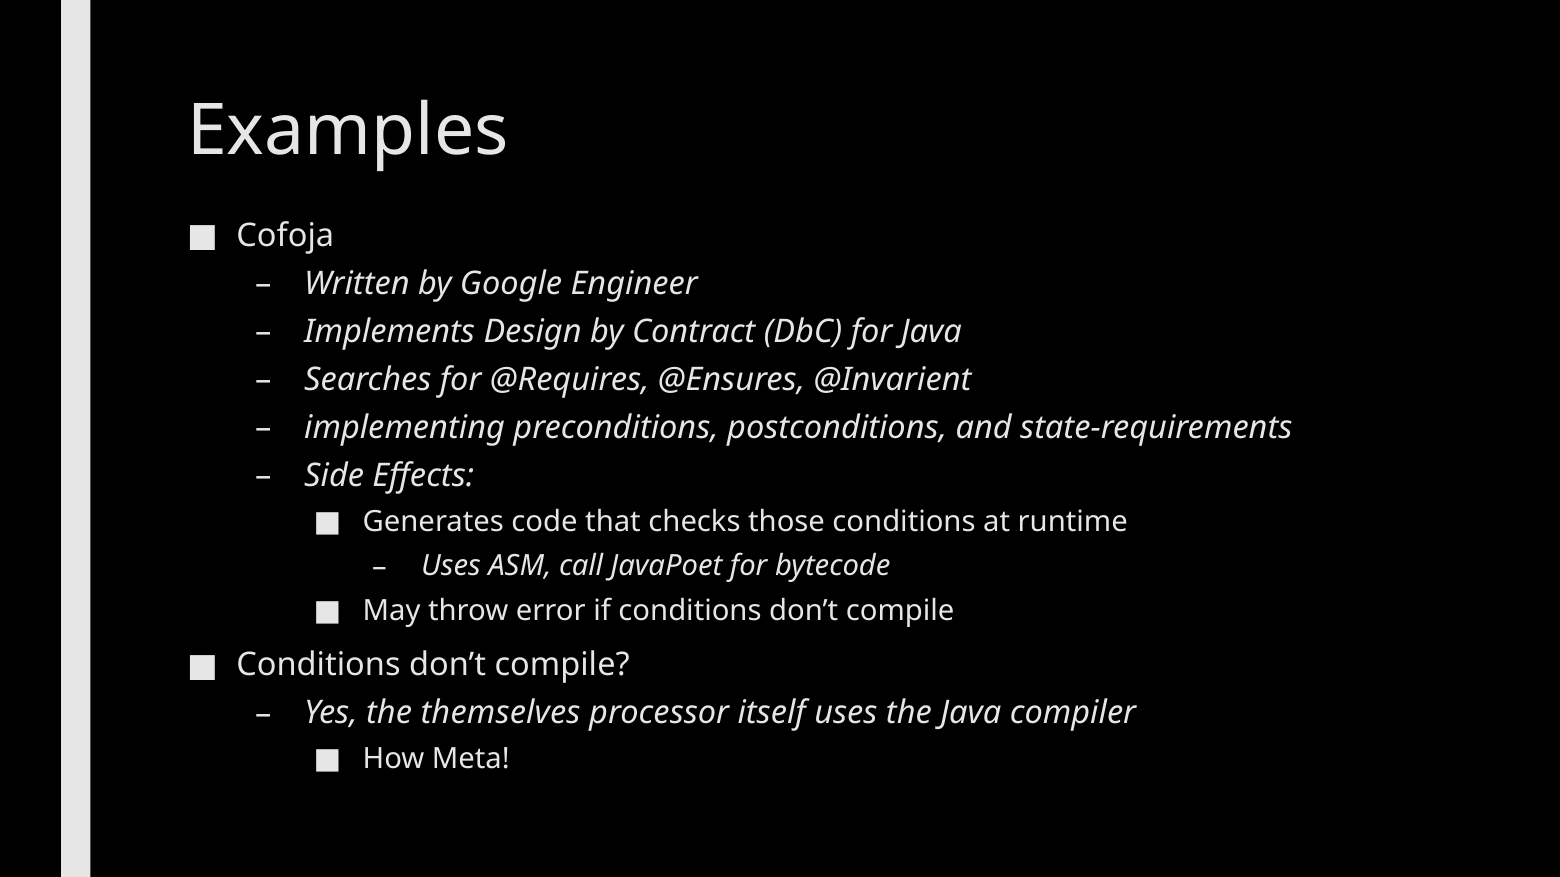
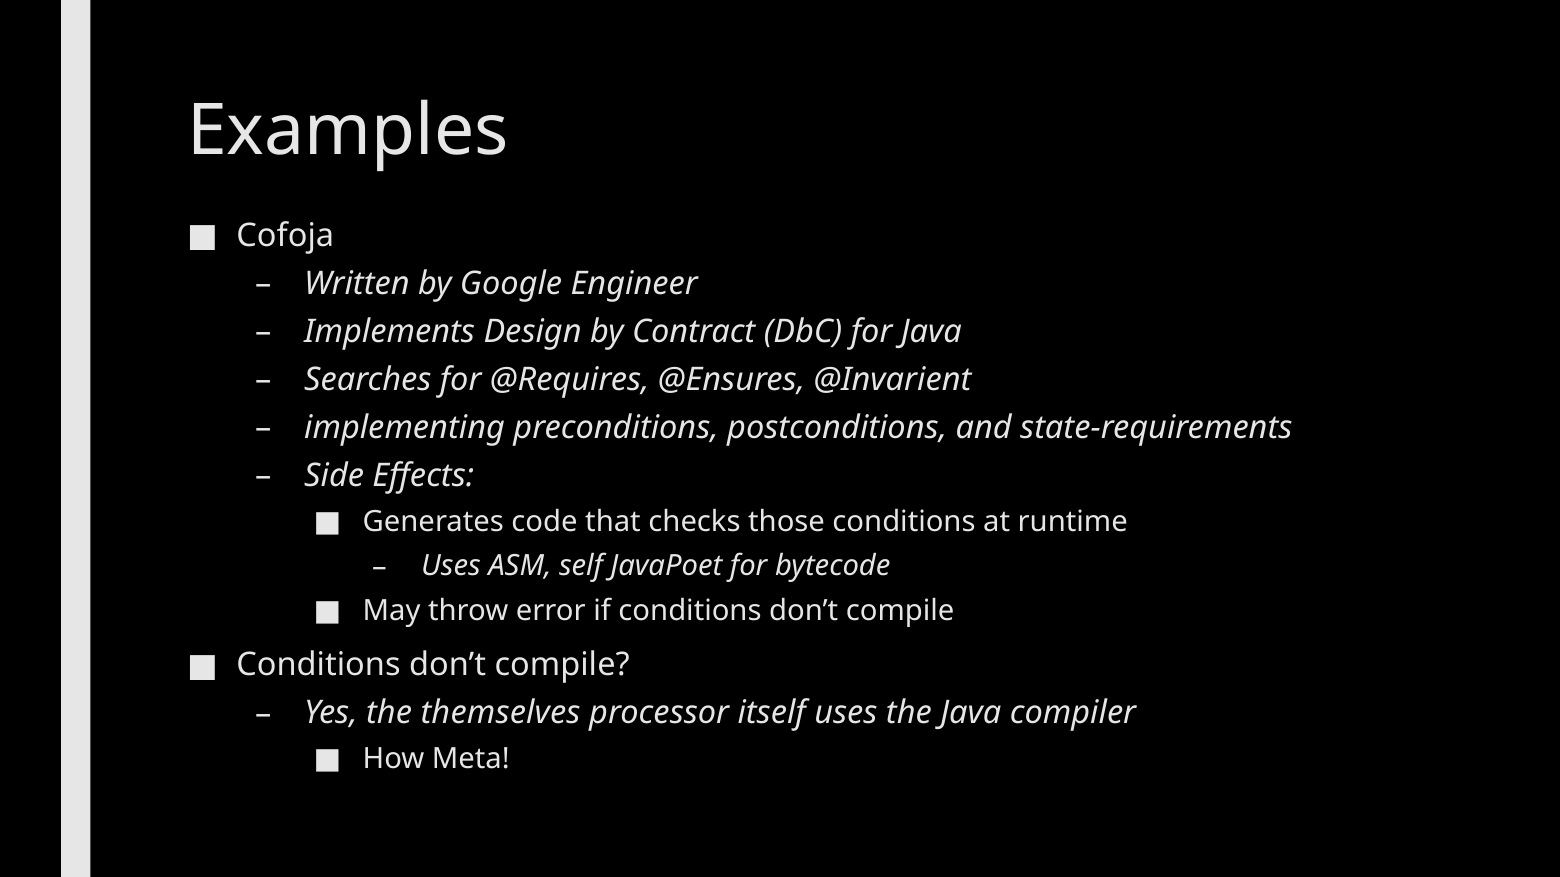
call: call -> self (581, 566)
